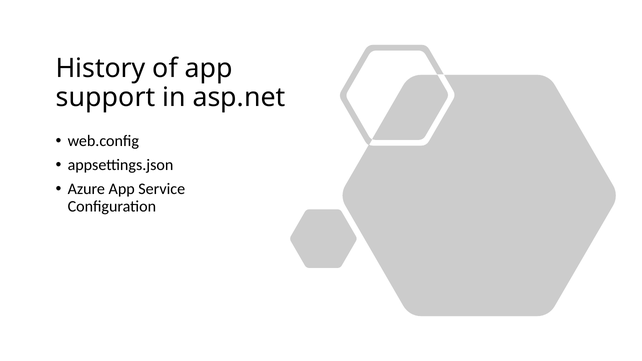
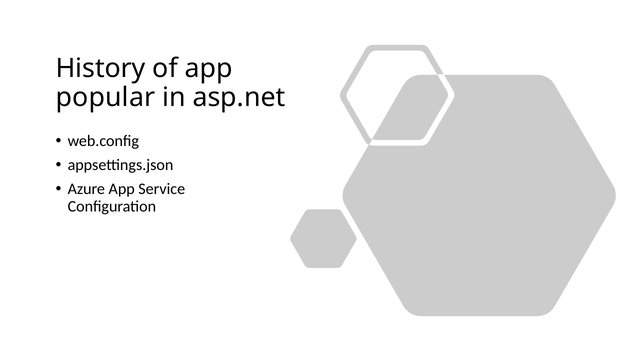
support: support -> popular (105, 98)
